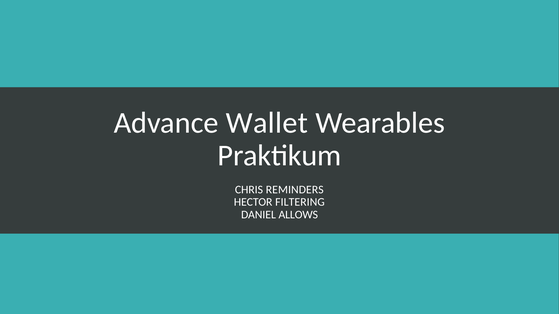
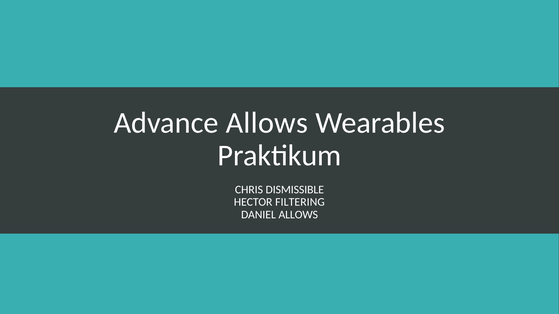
Advance Wallet: Wallet -> Allows (267, 123)
REMINDERS: REMINDERS -> DISMISSIBLE (295, 190)
